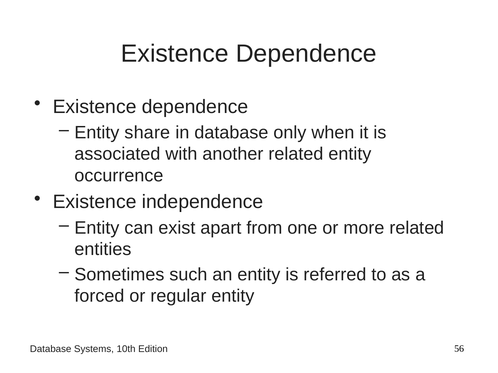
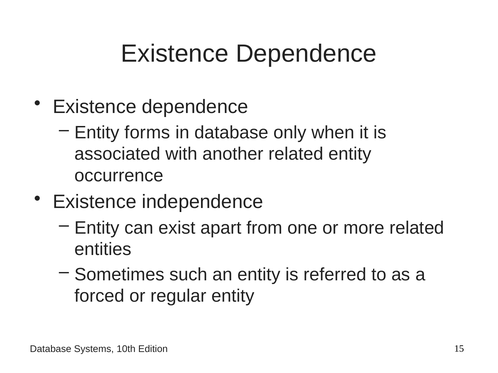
share: share -> forms (147, 133)
56: 56 -> 15 (459, 349)
